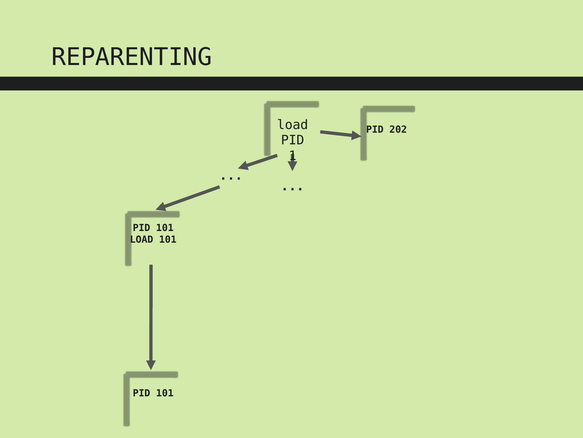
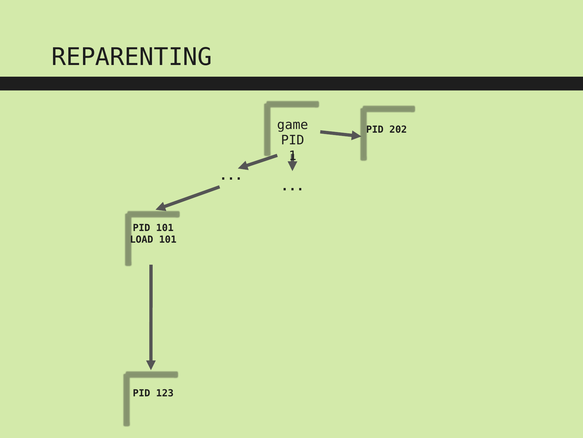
load: load -> game (293, 125)
101: 101 -> 123 (165, 393)
